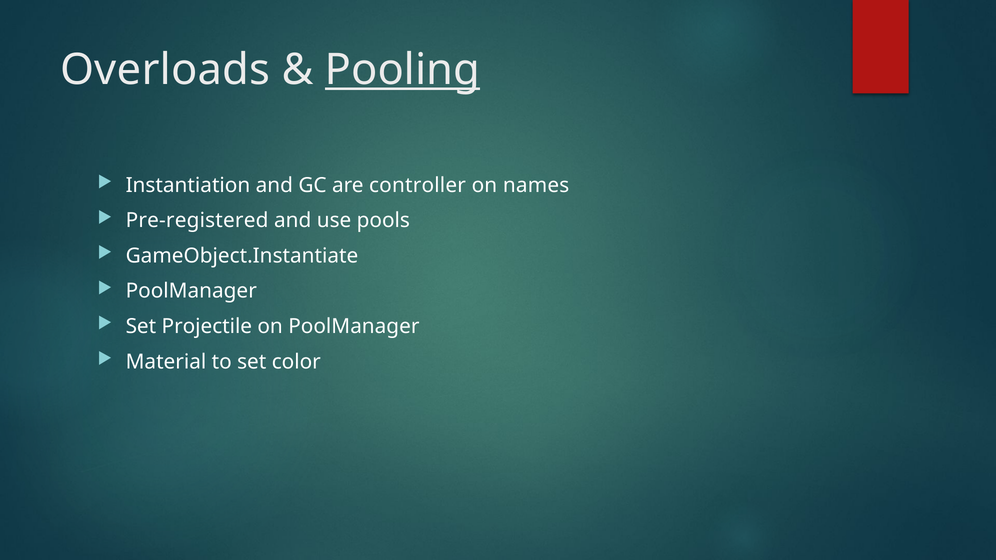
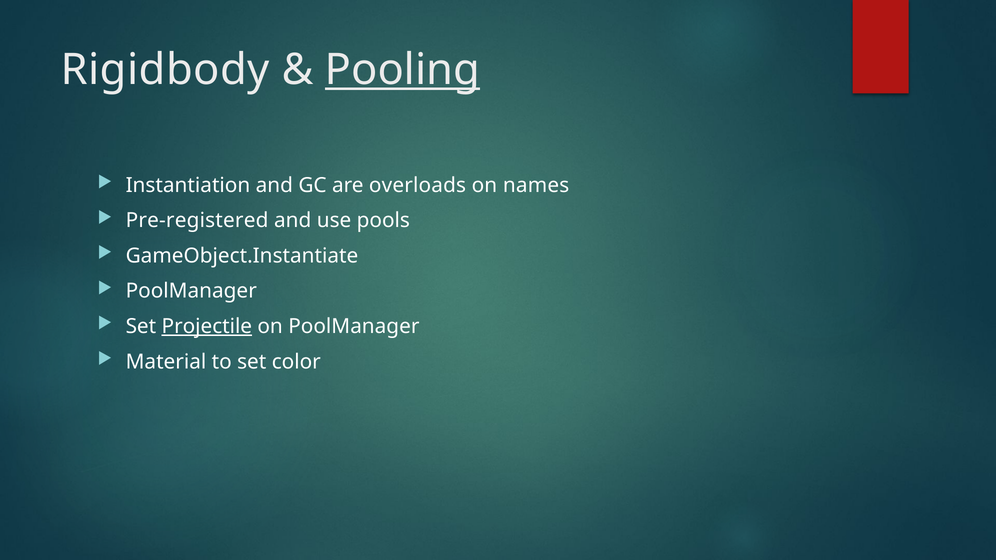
Overloads: Overloads -> Rigidbody (165, 70)
controller: controller -> overloads (418, 185)
Projectile underline: none -> present (207, 327)
